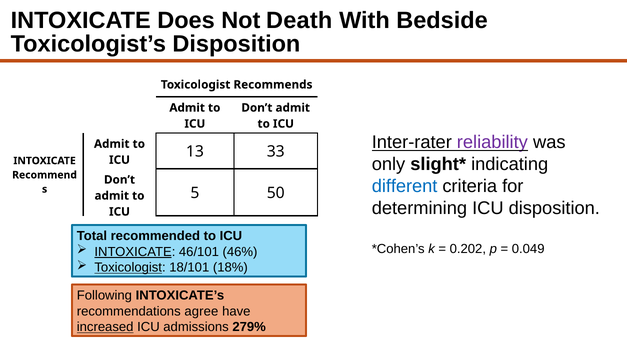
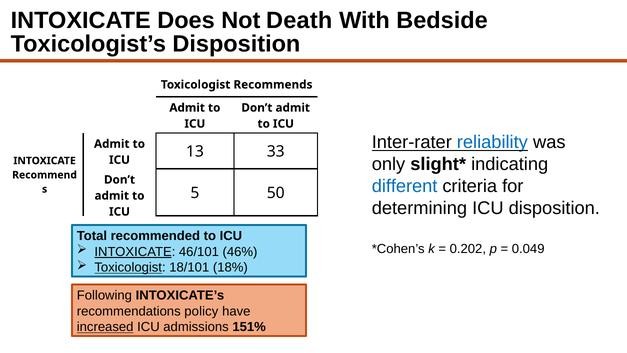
reliability colour: purple -> blue (492, 142)
agree: agree -> policy (201, 311)
279%: 279% -> 151% (249, 327)
